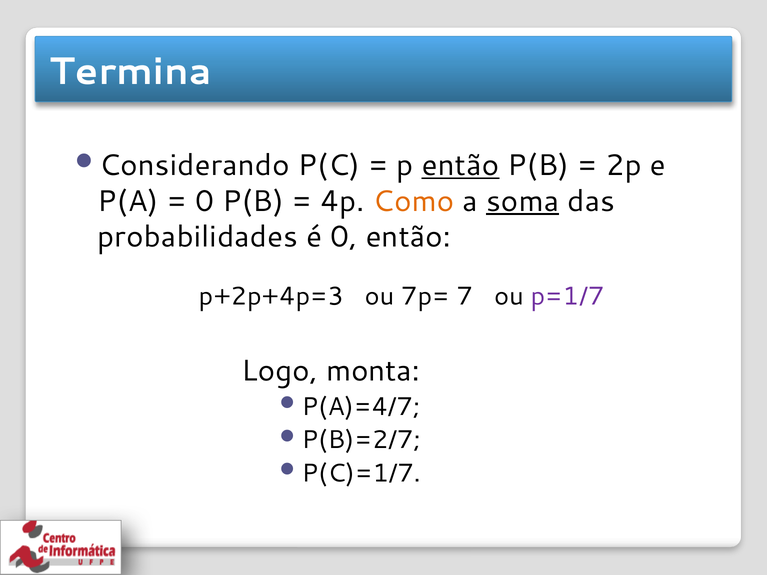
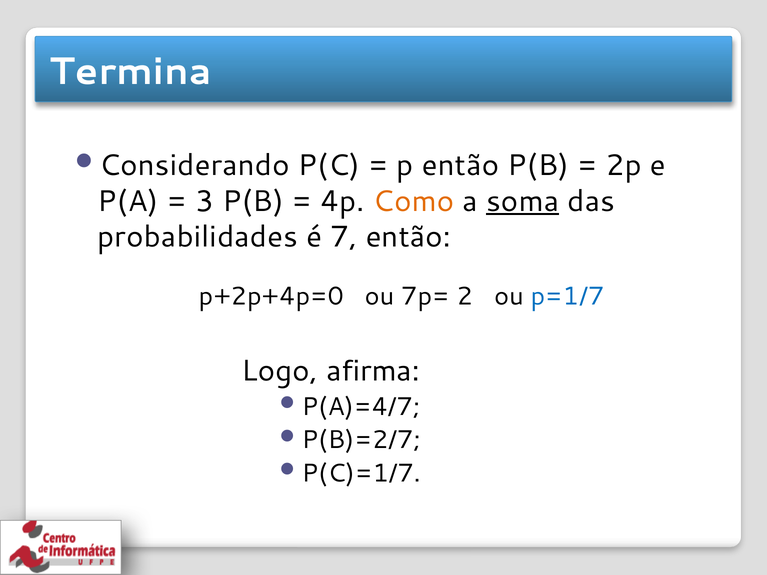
então underline: present -> none (461, 165)
0: 0 -> 3 (205, 201)
é 0: 0 -> 7 (344, 237)
p+2p+4p=3: p+2p+4p=3 -> p+2p+4p=0 (271, 297)
7: 7 -> 2 (465, 297)
p=1/7 colour: purple -> blue (568, 297)
monta: monta -> afirma (373, 371)
